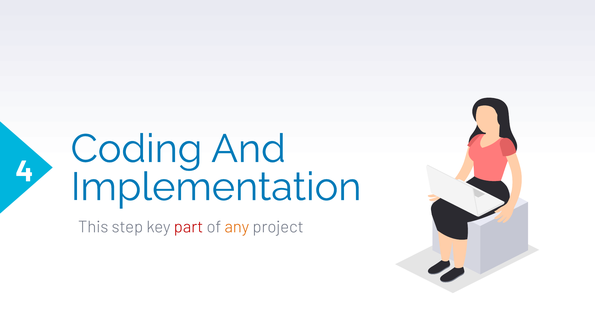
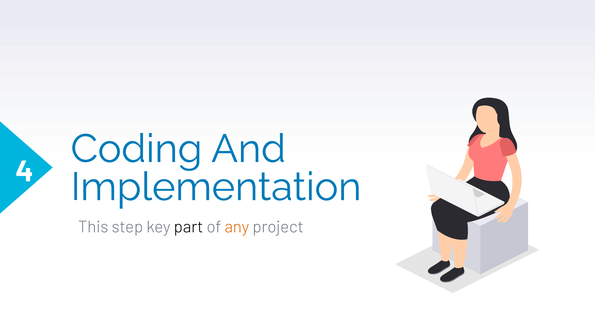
part colour: red -> black (188, 227)
